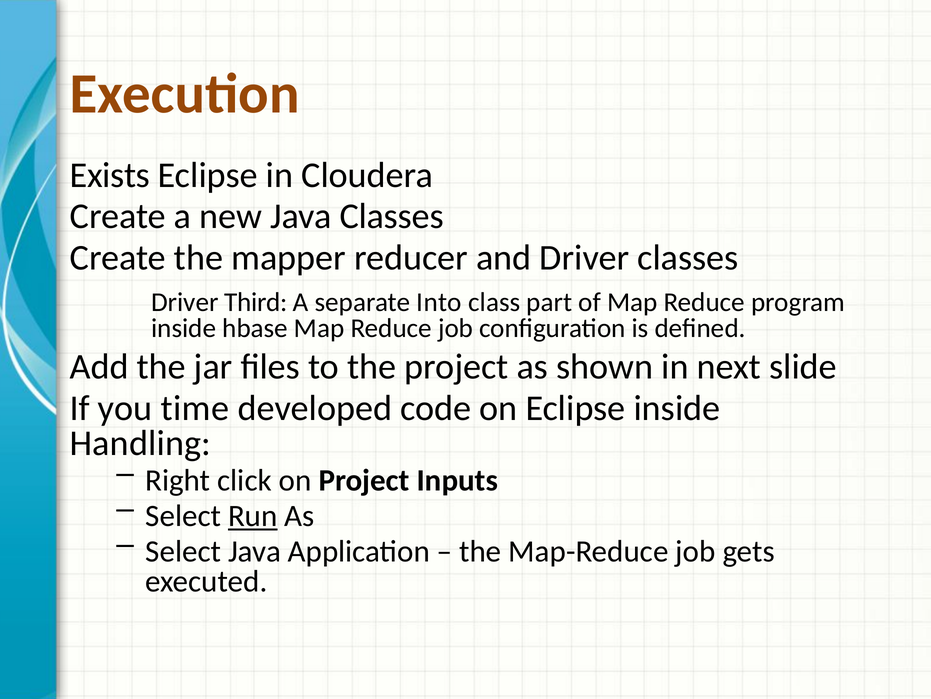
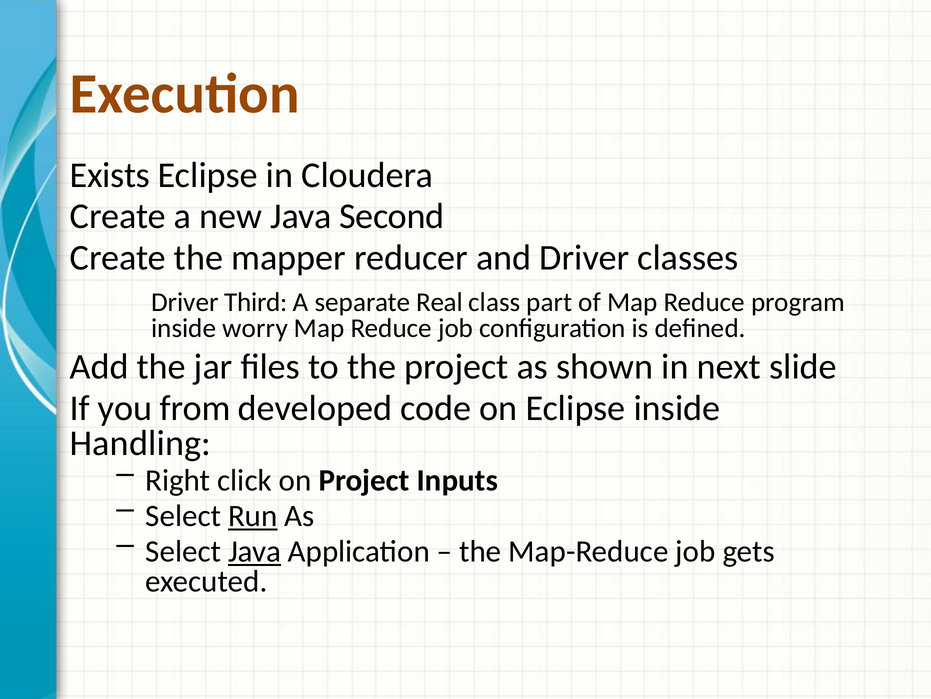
Java Classes: Classes -> Second (392, 216)
Into: Into -> Real (439, 302)
hbase: hbase -> worry (255, 328)
time: time -> from (195, 408)
Java underline: none -> present (255, 551)
